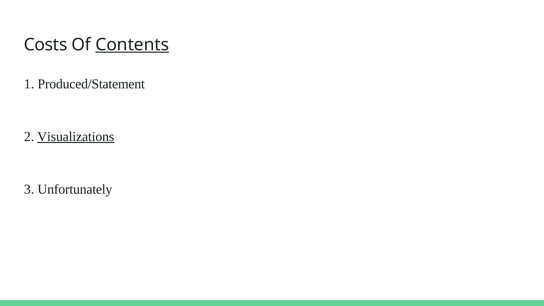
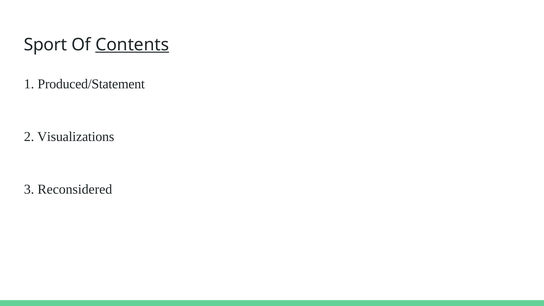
Costs: Costs -> Sport (46, 45)
Visualizations underline: present -> none (76, 137)
Unfortunately: Unfortunately -> Reconsidered (75, 189)
